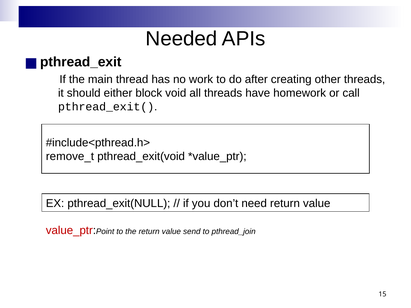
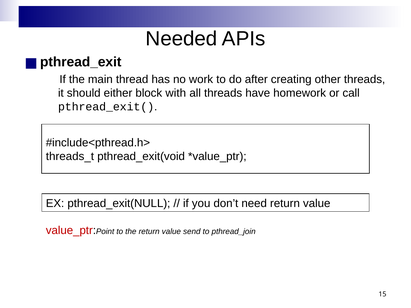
void: void -> with (176, 93)
remove_t: remove_t -> threads_t (70, 157)
